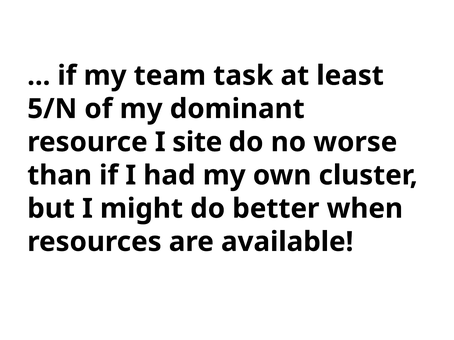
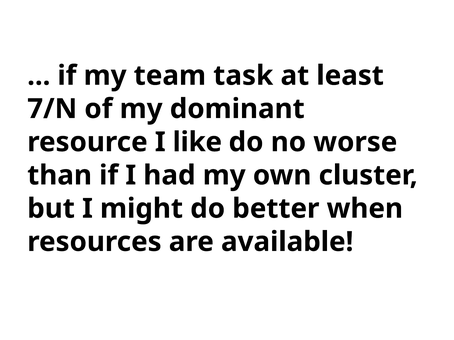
5/N: 5/N -> 7/N (52, 109)
site: site -> like (197, 142)
